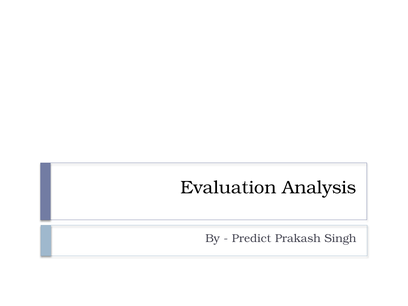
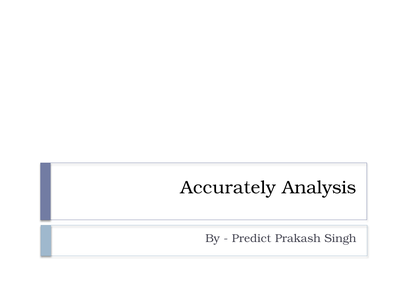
Evaluation: Evaluation -> Accurately (228, 188)
